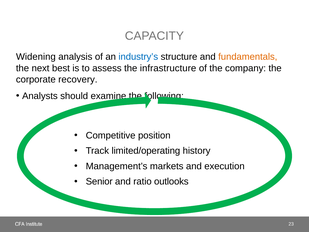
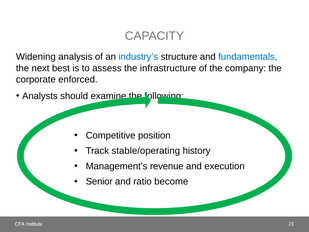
fundamentals colour: orange -> blue (248, 57)
recovery: recovery -> enforced (78, 79)
limited/operating: limited/operating -> stable/operating (146, 151)
markets: markets -> revenue (167, 166)
outlooks: outlooks -> become (171, 181)
